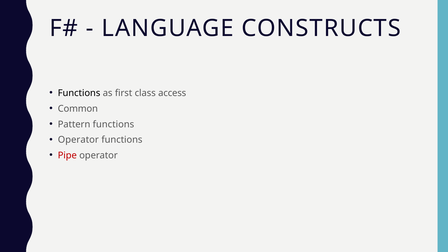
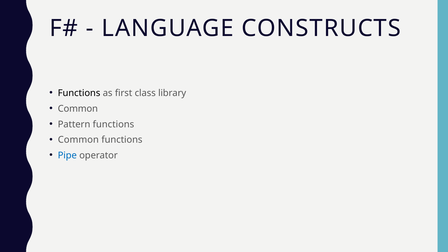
access: access -> library (172, 93)
Operator: Operator -> Common (78, 140)
Pipe colour: red -> blue (67, 155)
